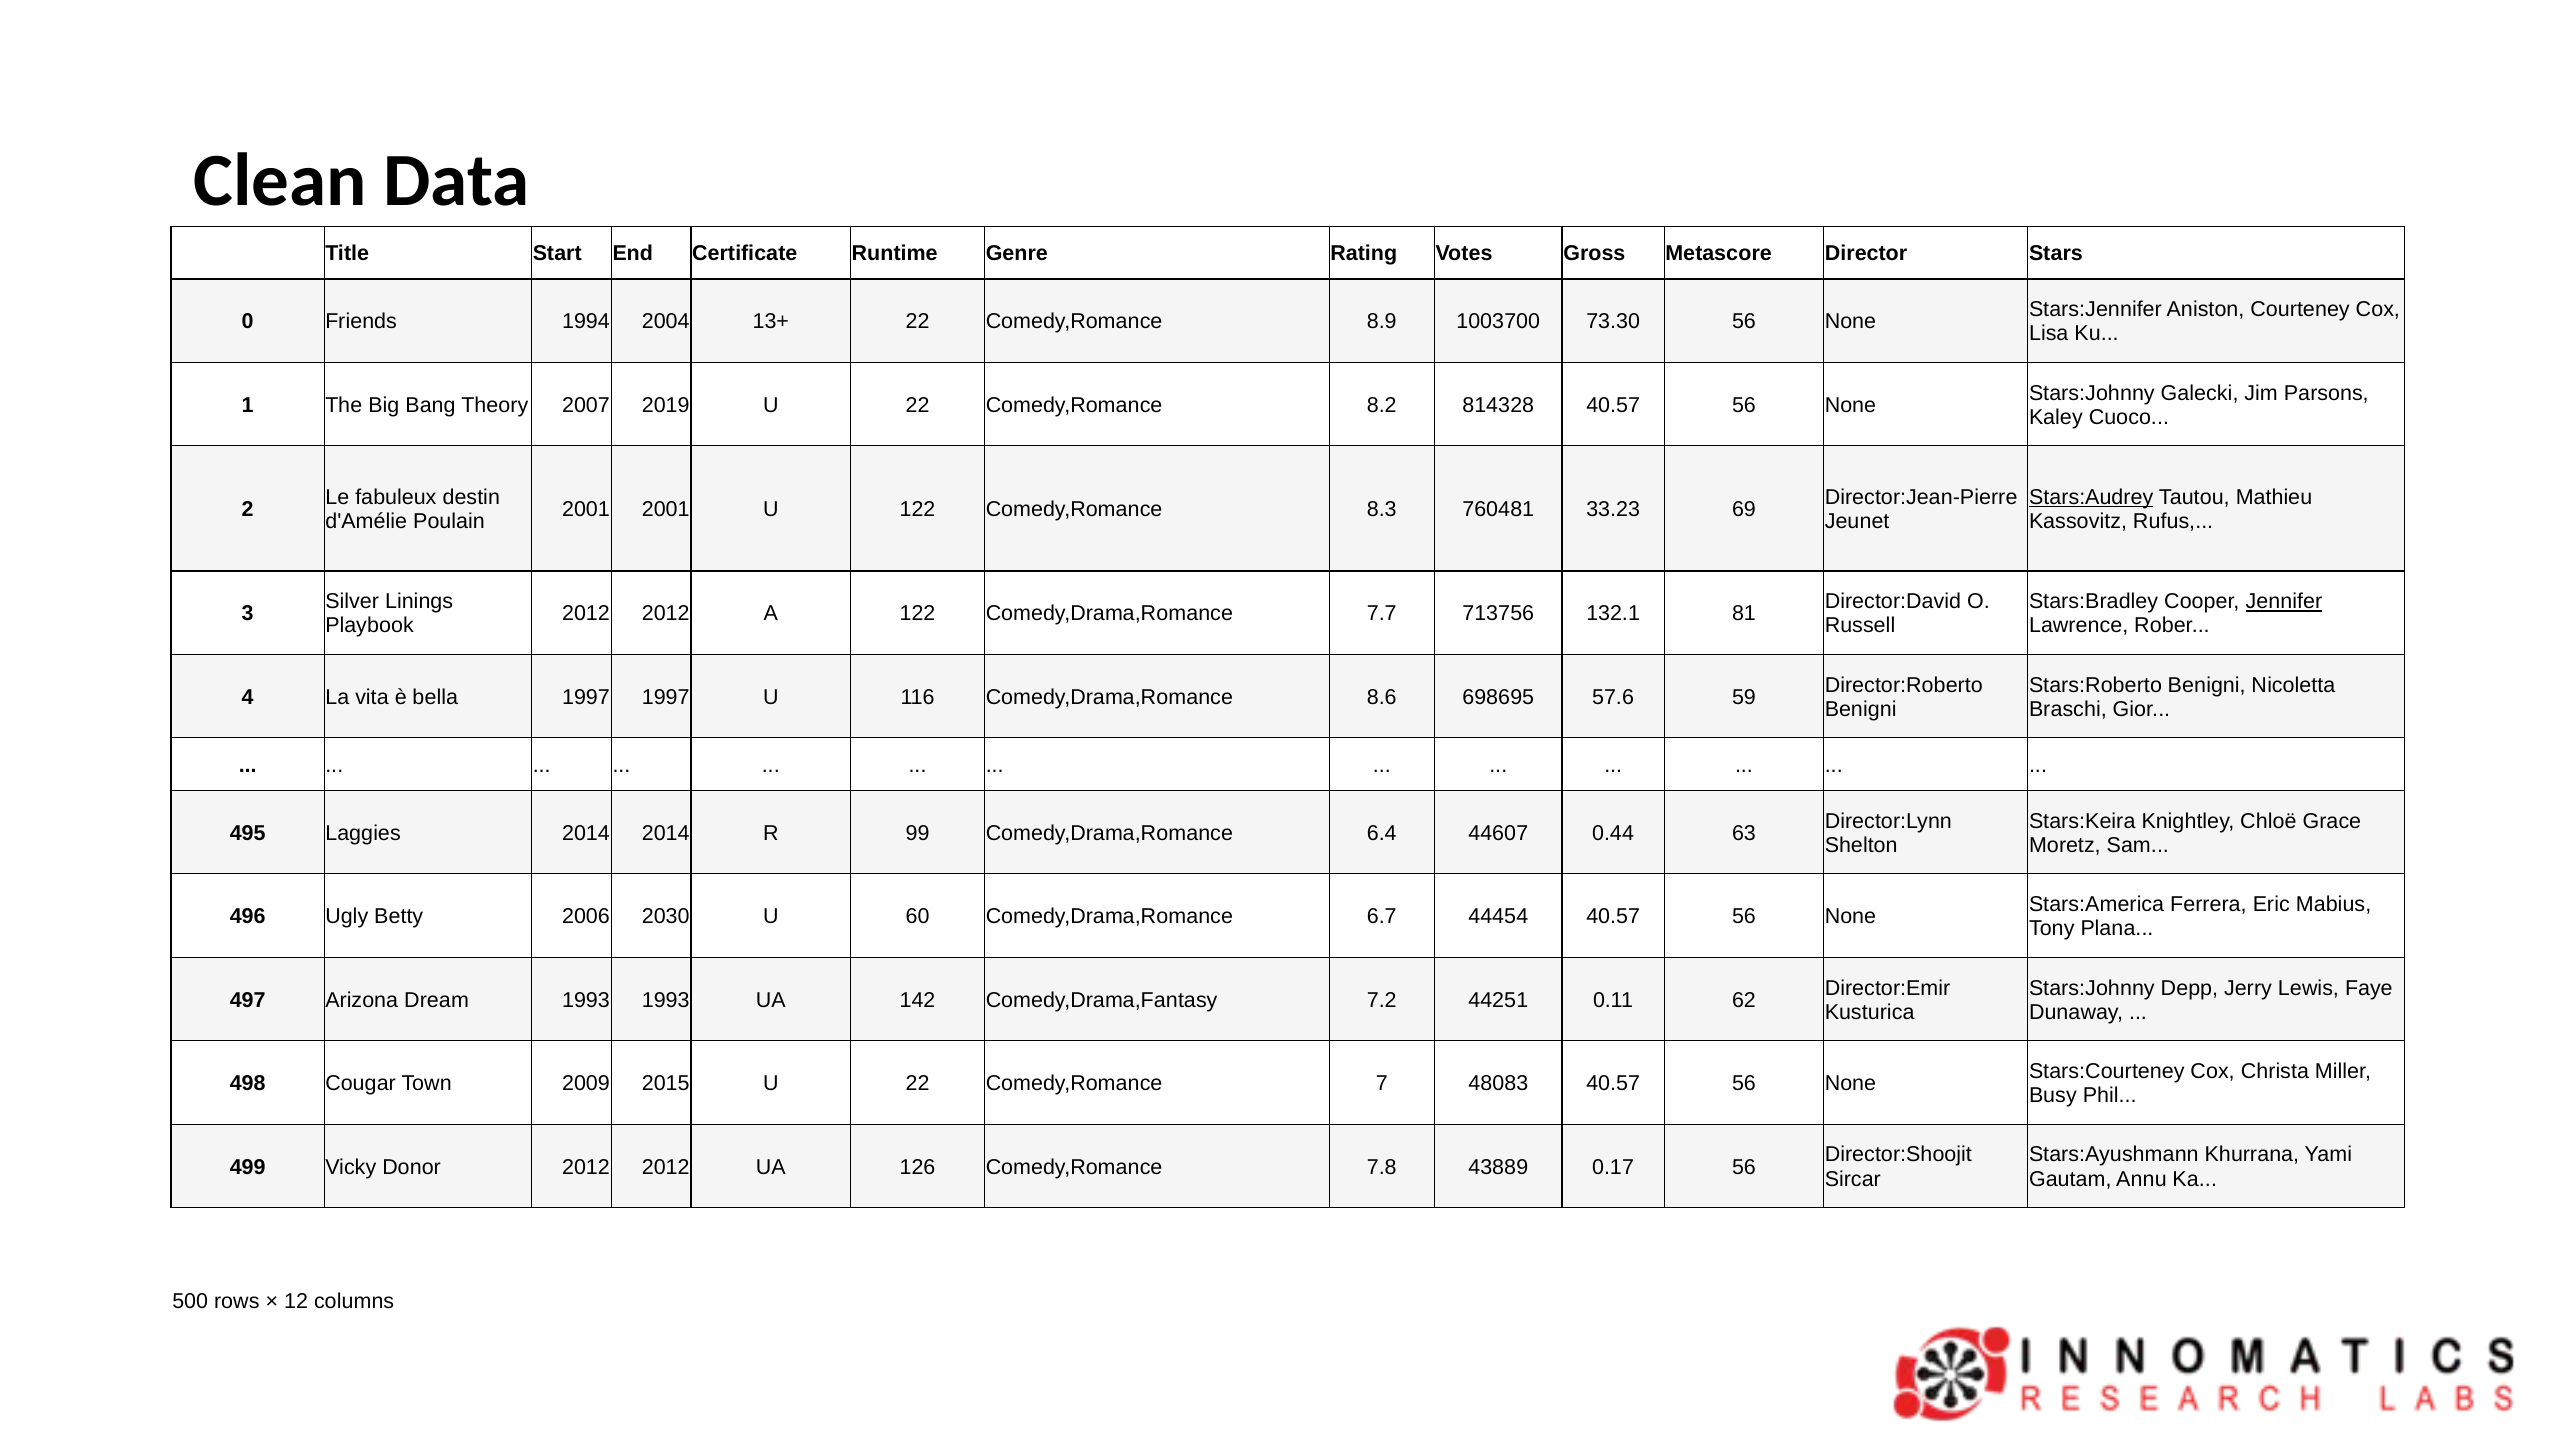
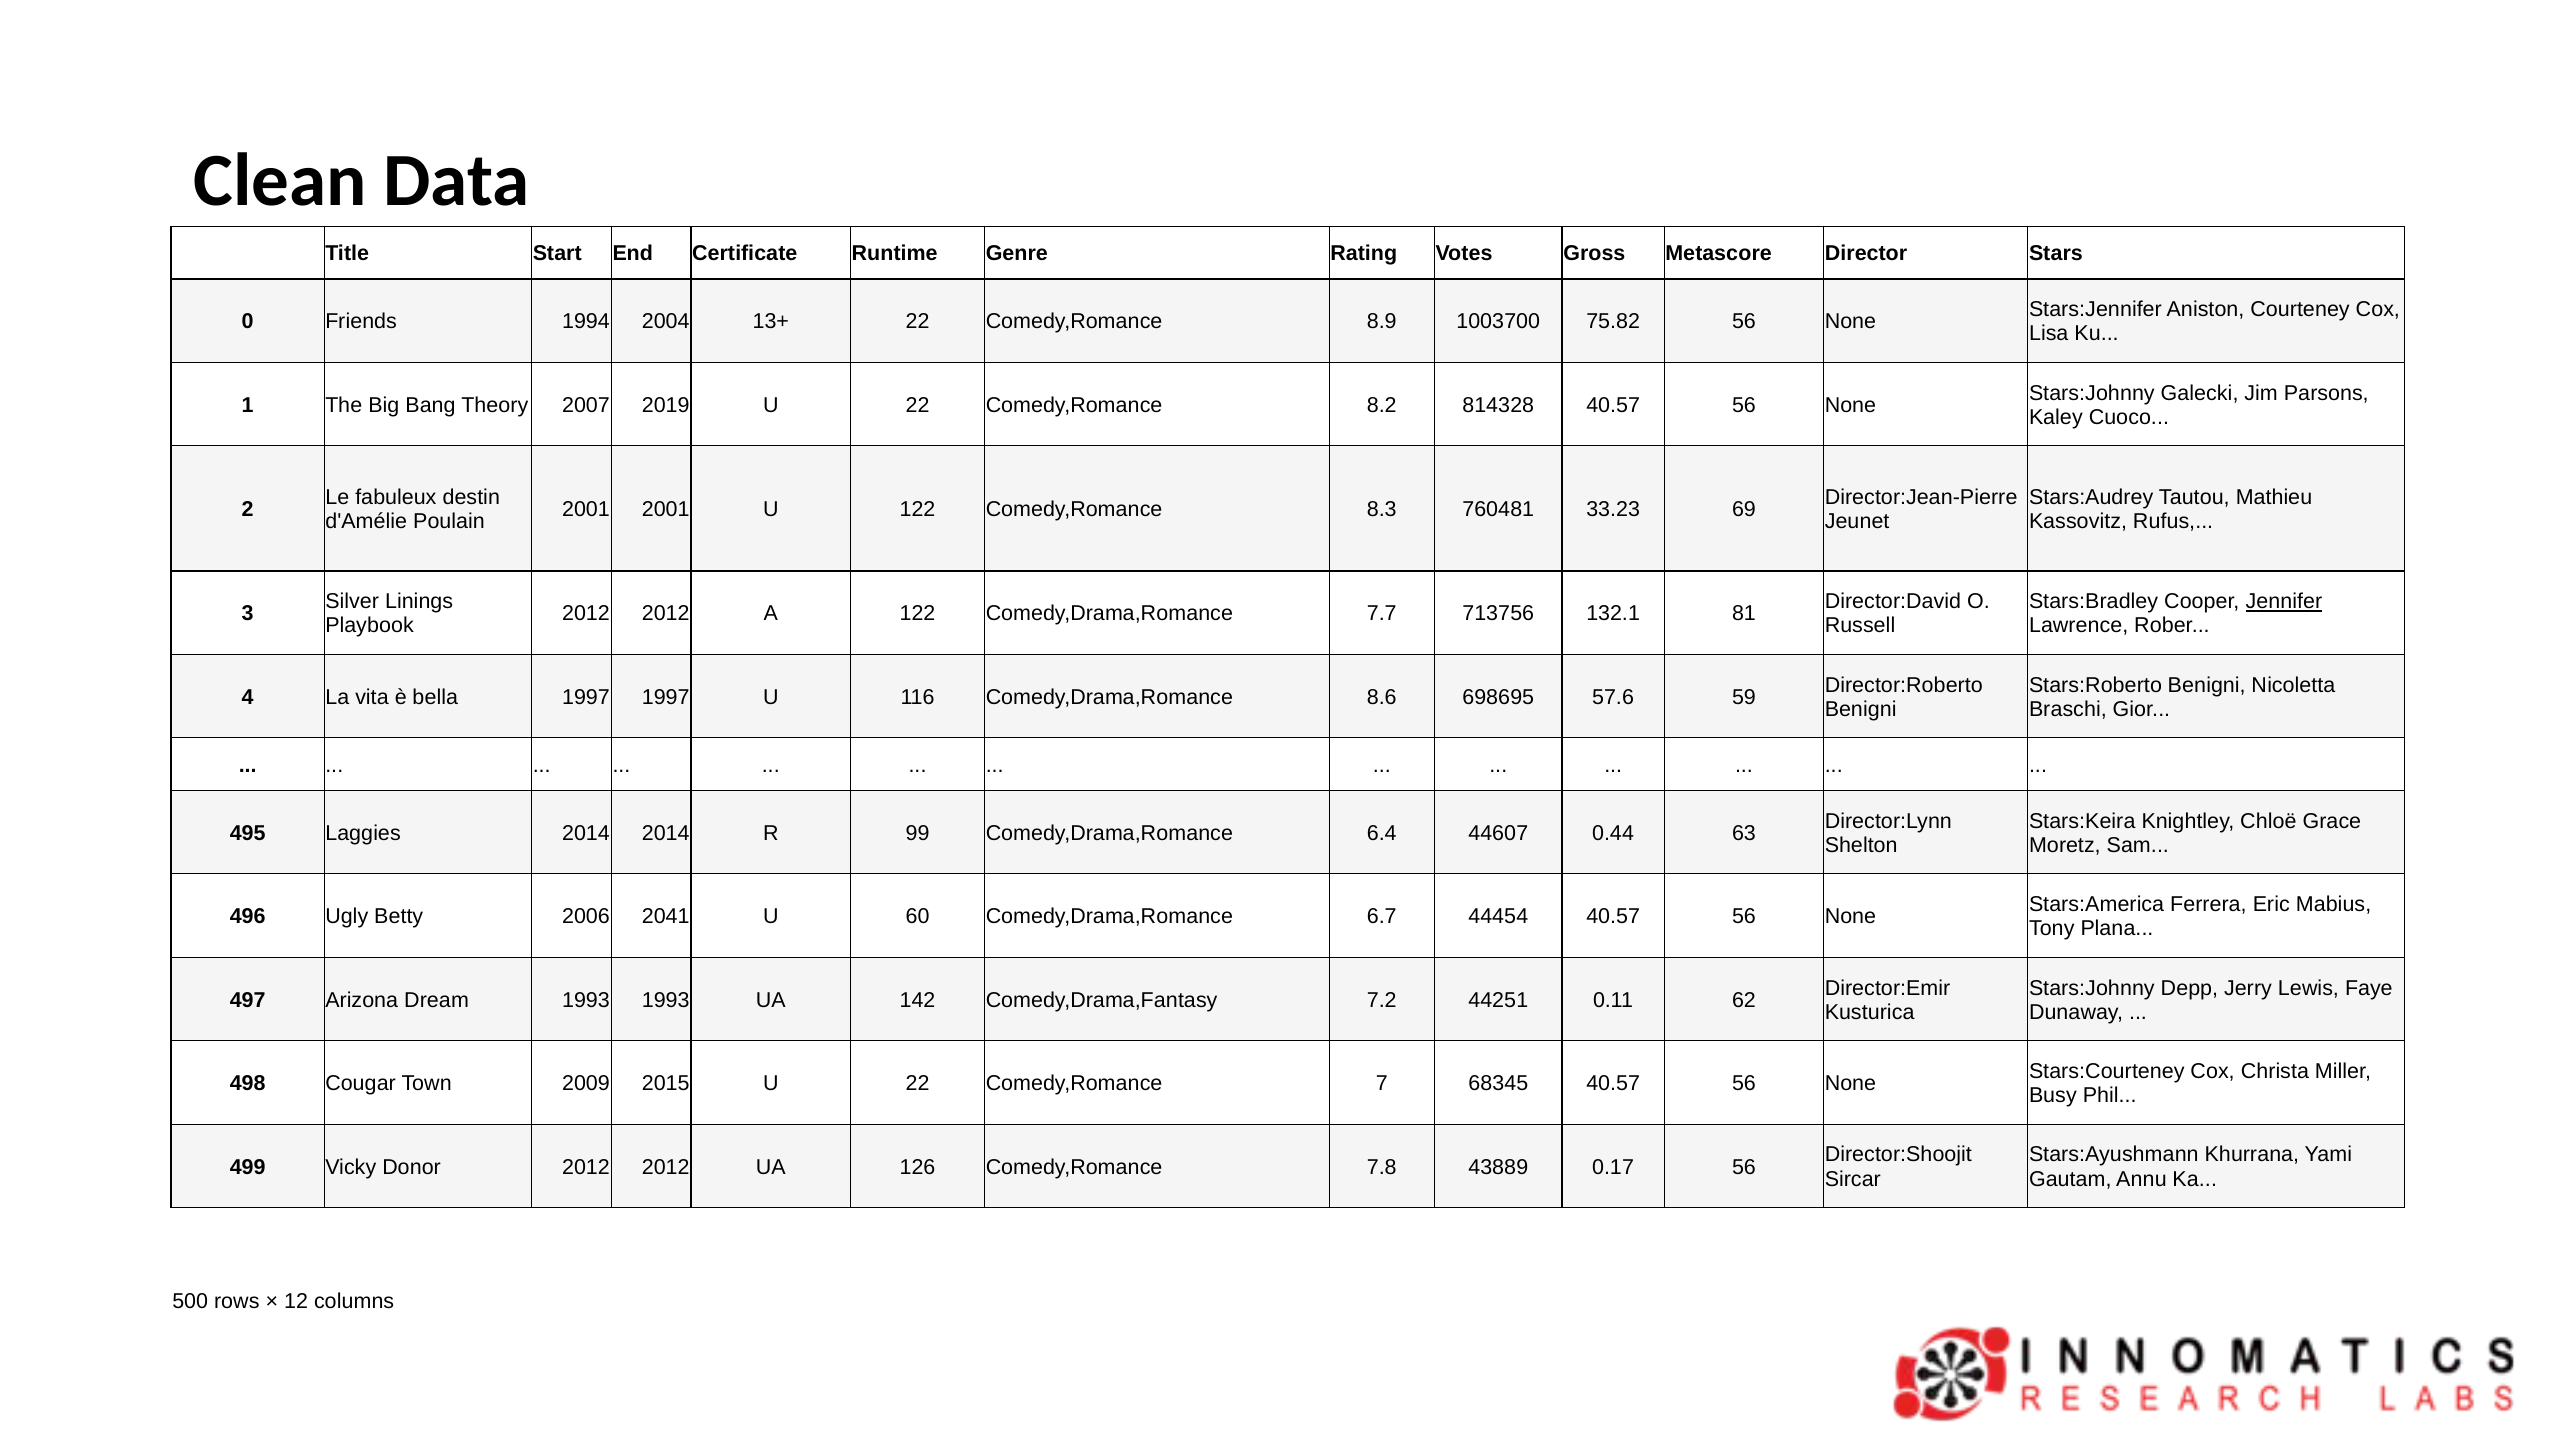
73.30: 73.30 -> 75.82 (1613, 322)
Stars:Audrey underline: present -> none (2091, 497)
2030: 2030 -> 2041 (666, 917)
48083: 48083 -> 68345 (1498, 1084)
